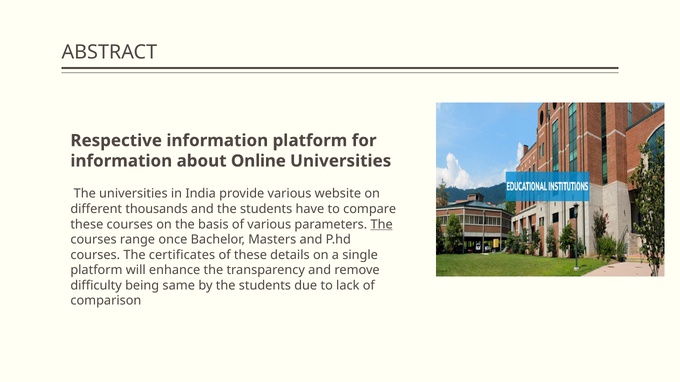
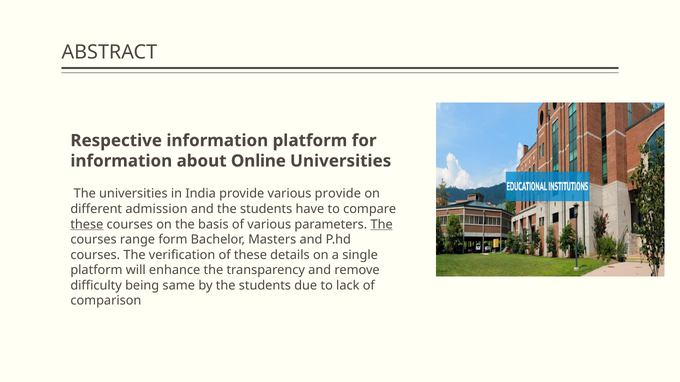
various website: website -> provide (338, 194)
thousands: thousands -> admission (156, 209)
these underline: none -> present (87, 225)
once: once -> form (173, 240)
certificates: certificates -> verification (182, 255)
